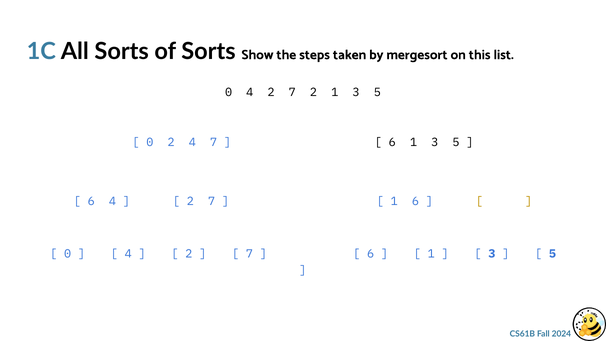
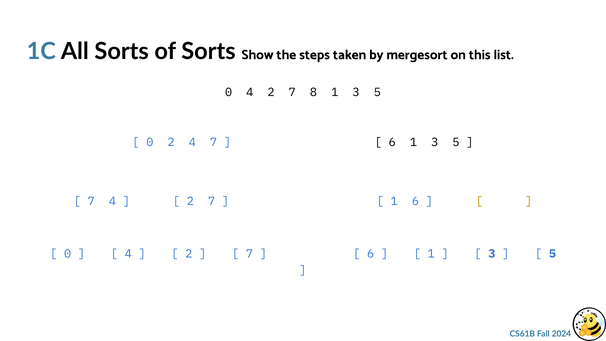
7 2: 2 -> 8 (314, 92)
6: 6 -> 7 (91, 202)
